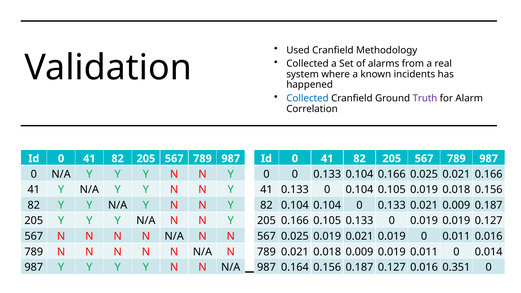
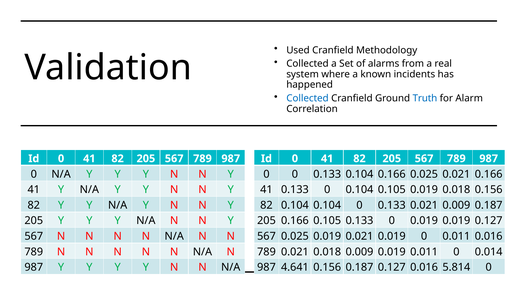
Truth colour: purple -> blue (425, 98)
0.164: 0.164 -> 4.641 (295, 267)
0.351: 0.351 -> 5.814 (456, 267)
